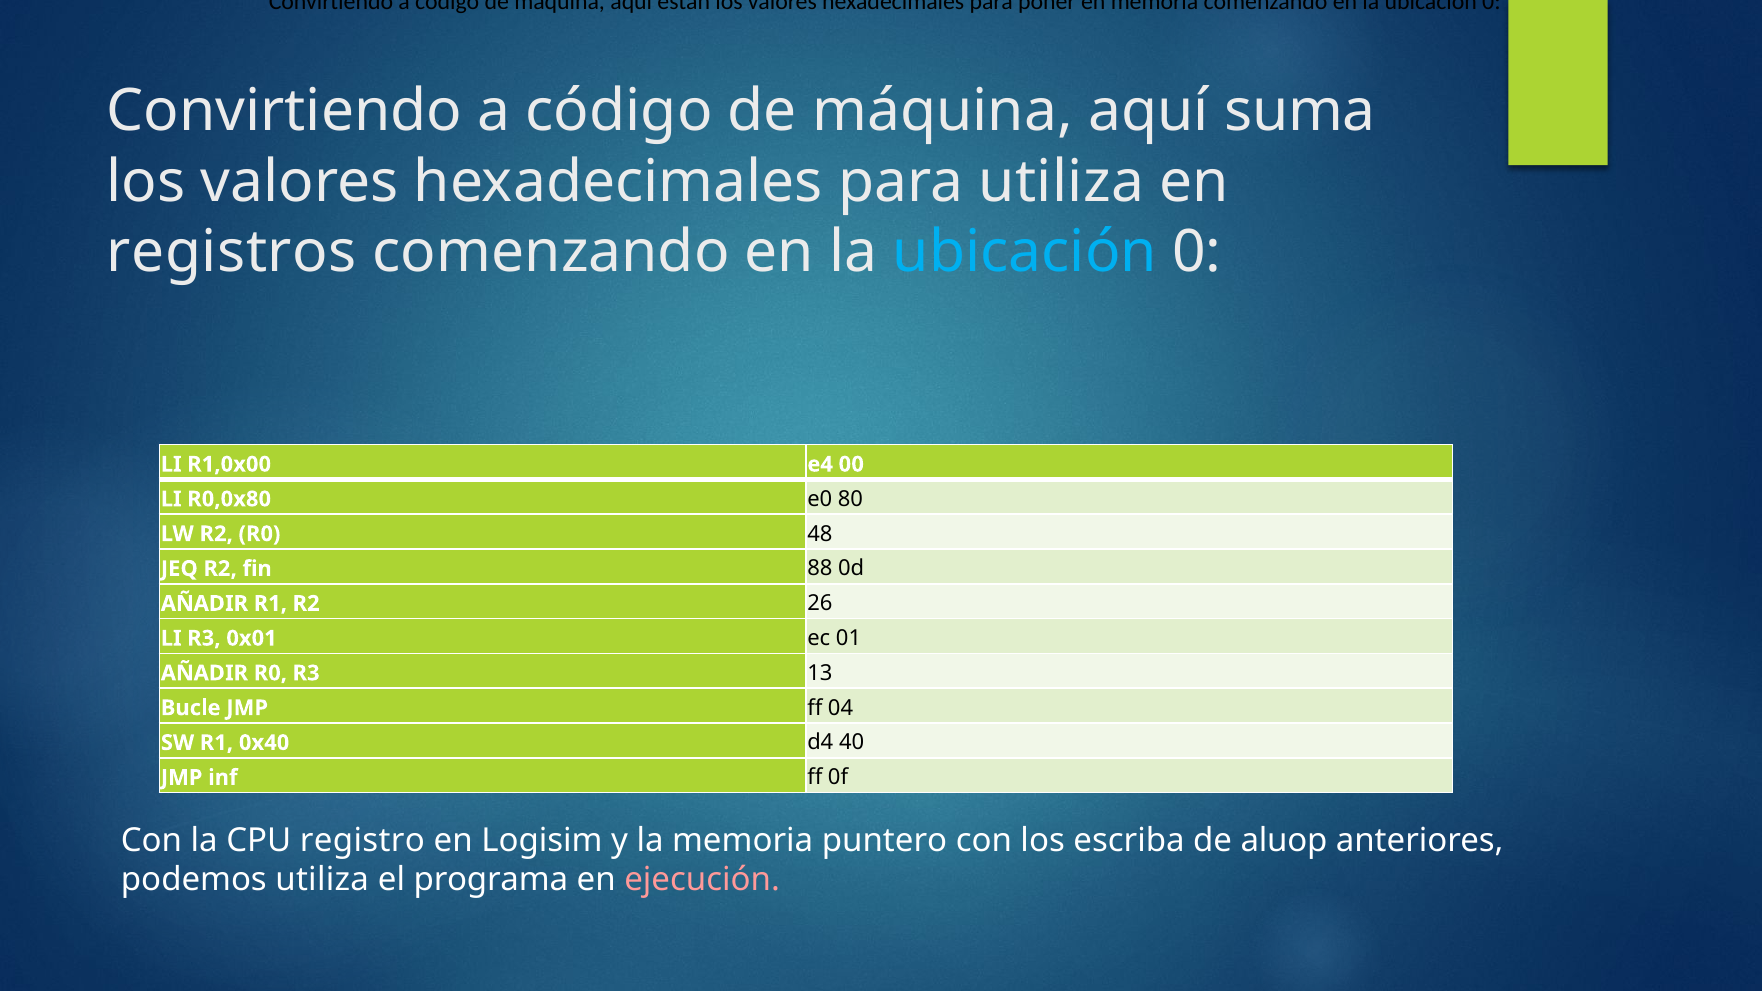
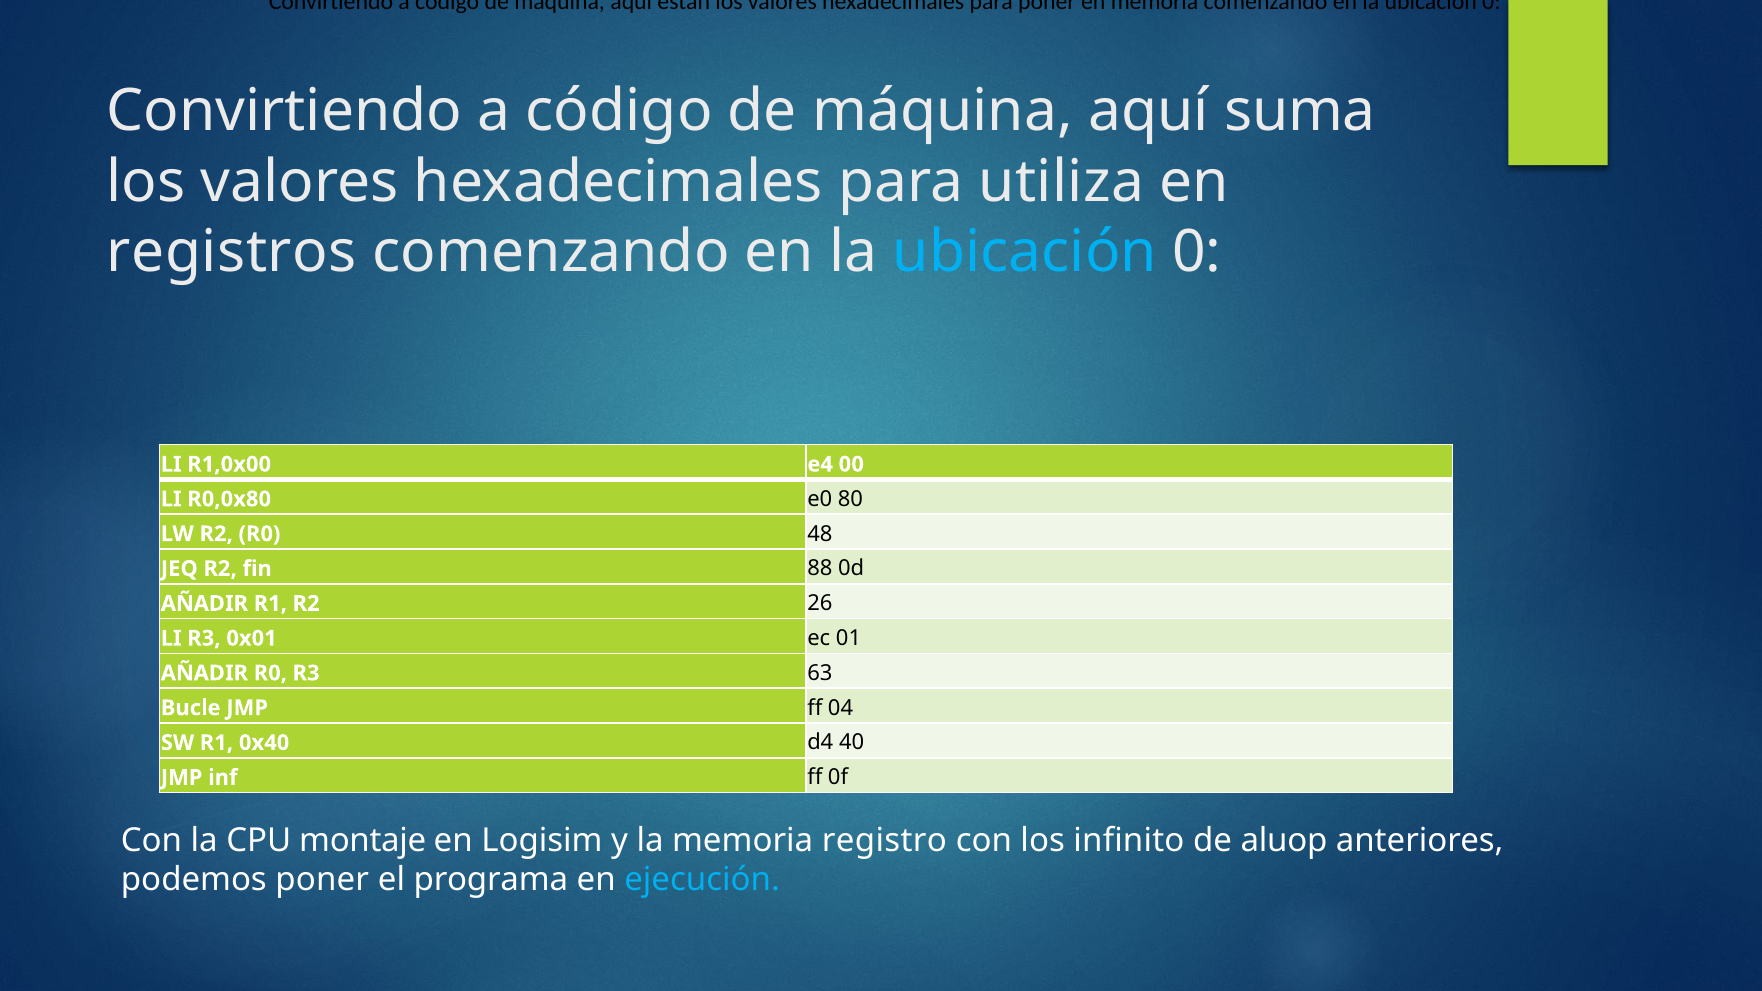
13: 13 -> 63 (820, 673)
registro: registro -> montaje (363, 840)
puntero: puntero -> registro (884, 840)
escriba: escriba -> infinito (1129, 840)
podemos utiliza: utiliza -> poner (322, 880)
ejecución colour: pink -> light blue (702, 880)
